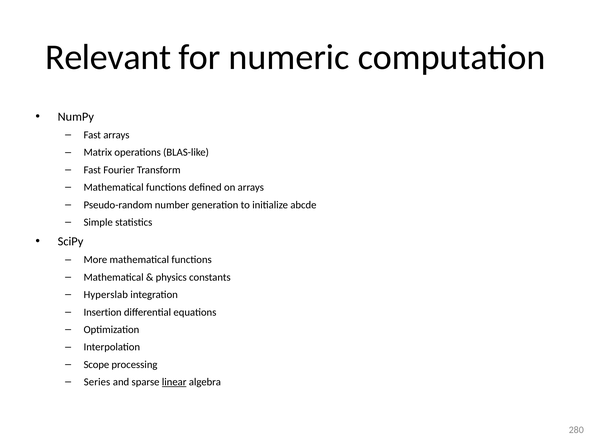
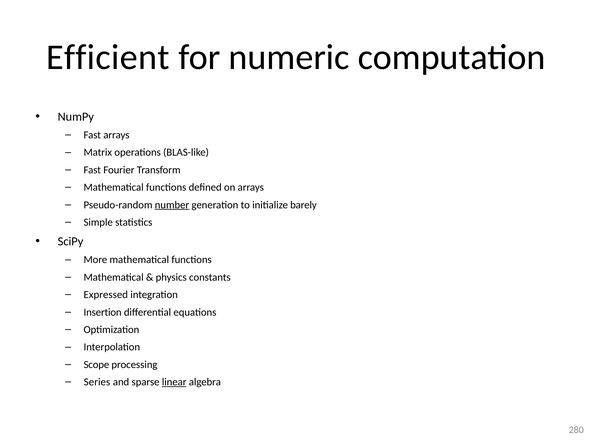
Relevant: Relevant -> Efficient (108, 57)
number underline: none -> present (172, 205)
abcde: abcde -> barely (303, 205)
Hyperslab: Hyperslab -> Expressed (106, 295)
